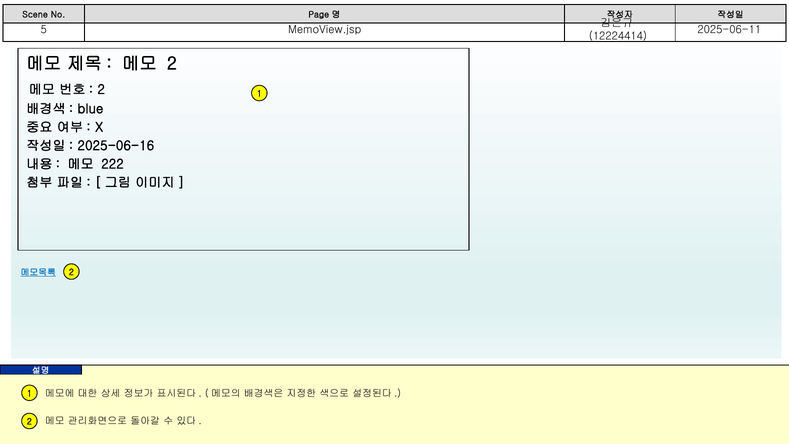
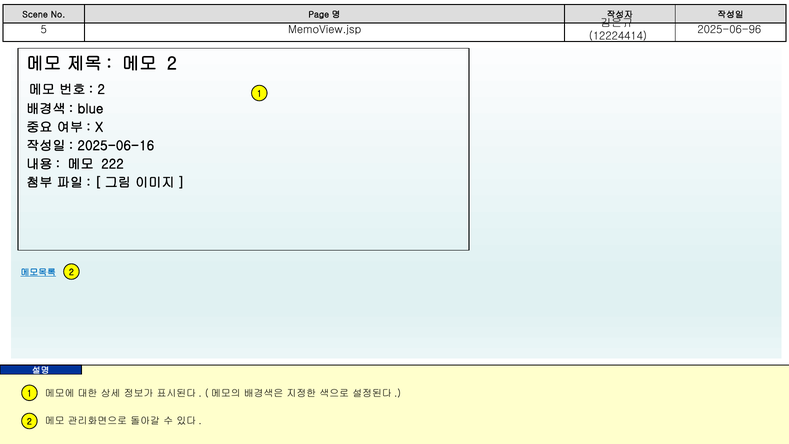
2025-06-11: 2025-06-11 -> 2025-06-96 (729, 30)
